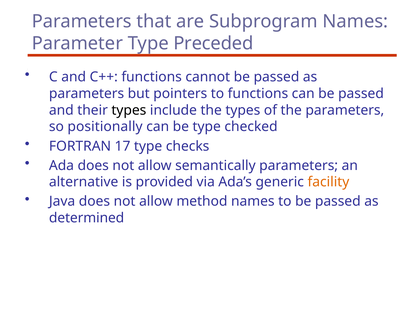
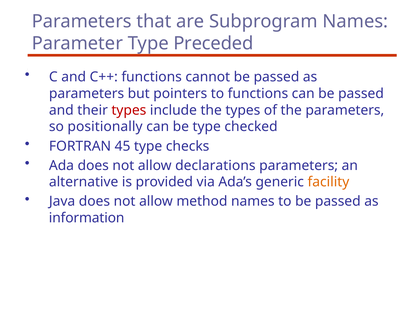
types colour: black -> red (129, 110)
17: 17 -> 45 (123, 146)
semantically: semantically -> declarations (215, 165)
determined: determined -> information (87, 218)
